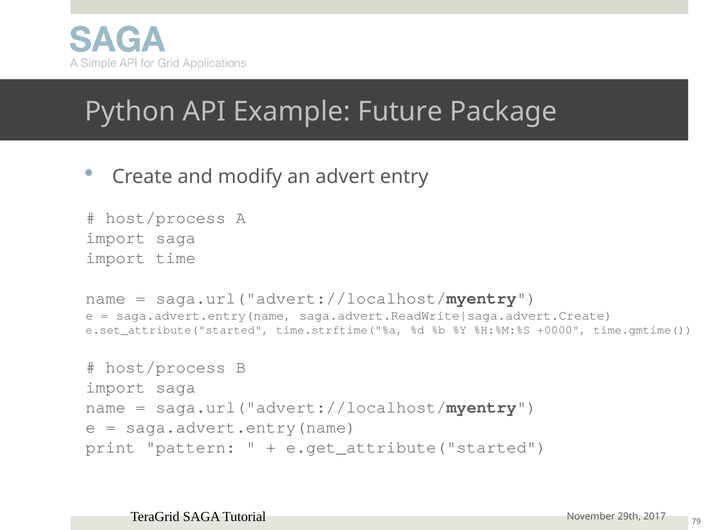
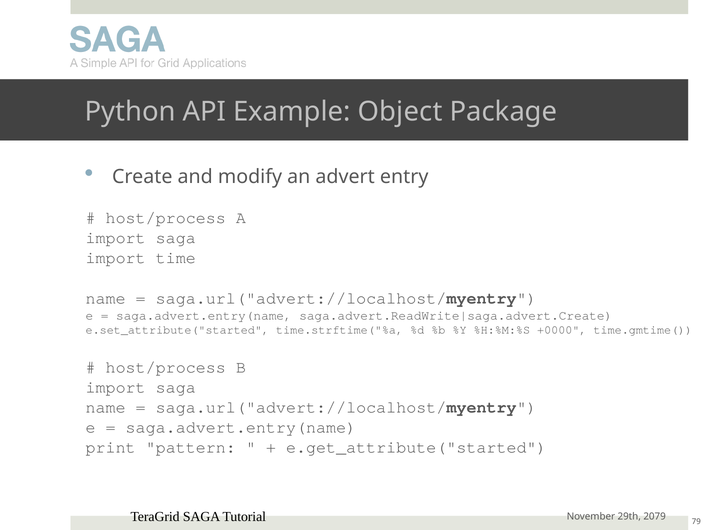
Future: Future -> Object (400, 112)
2017: 2017 -> 2079 (655, 516)
